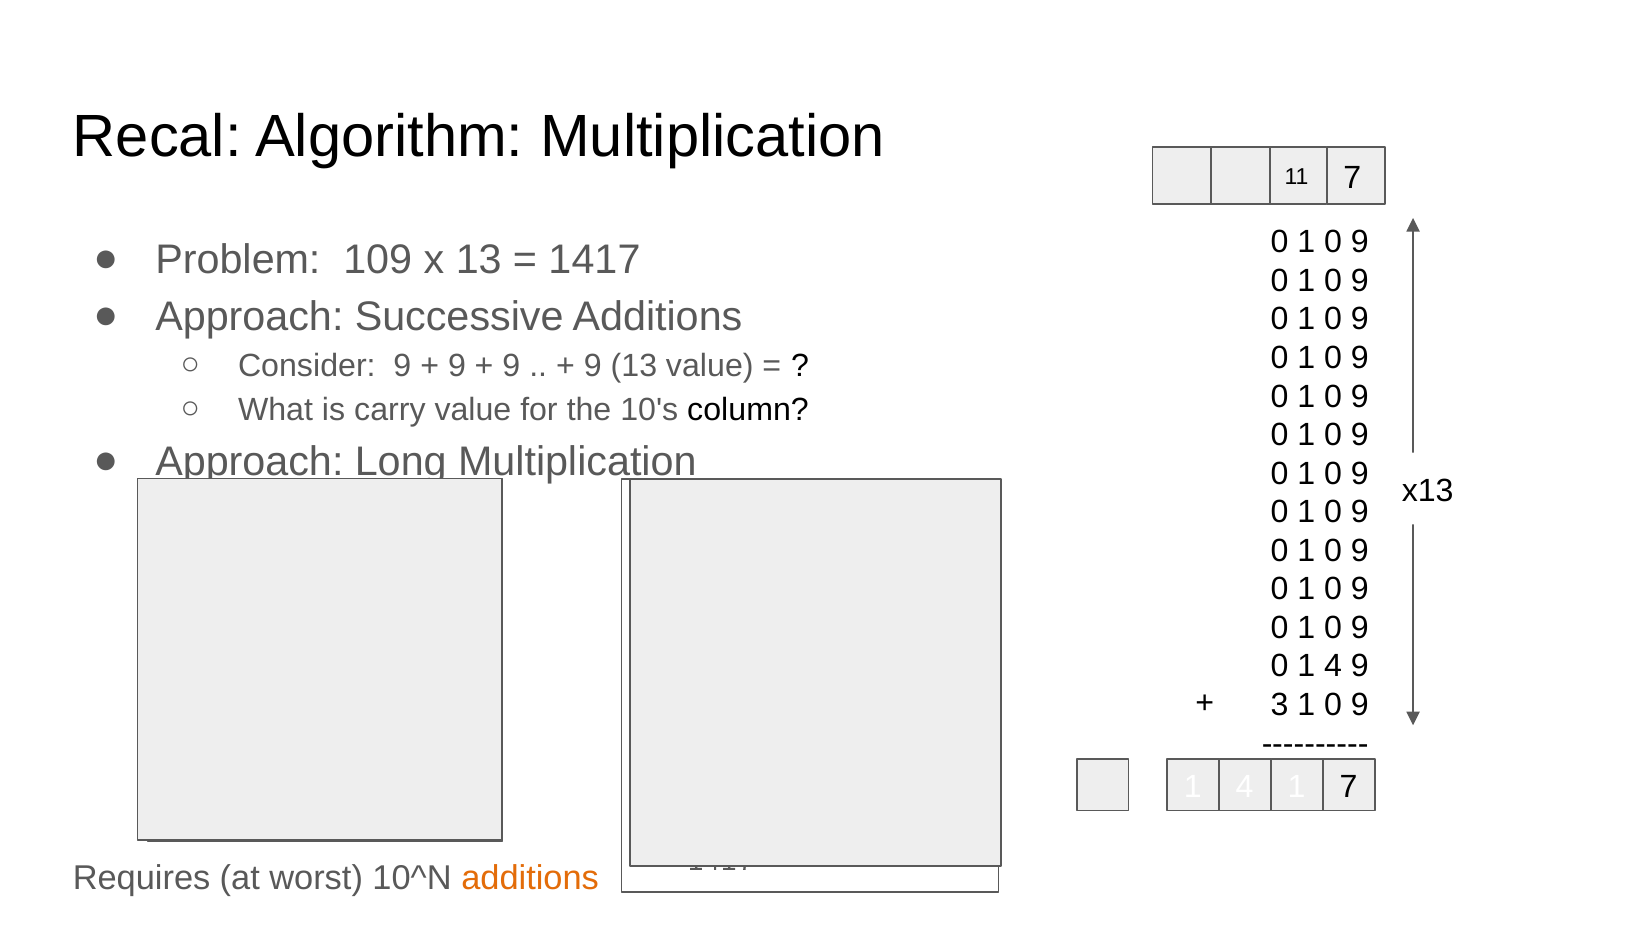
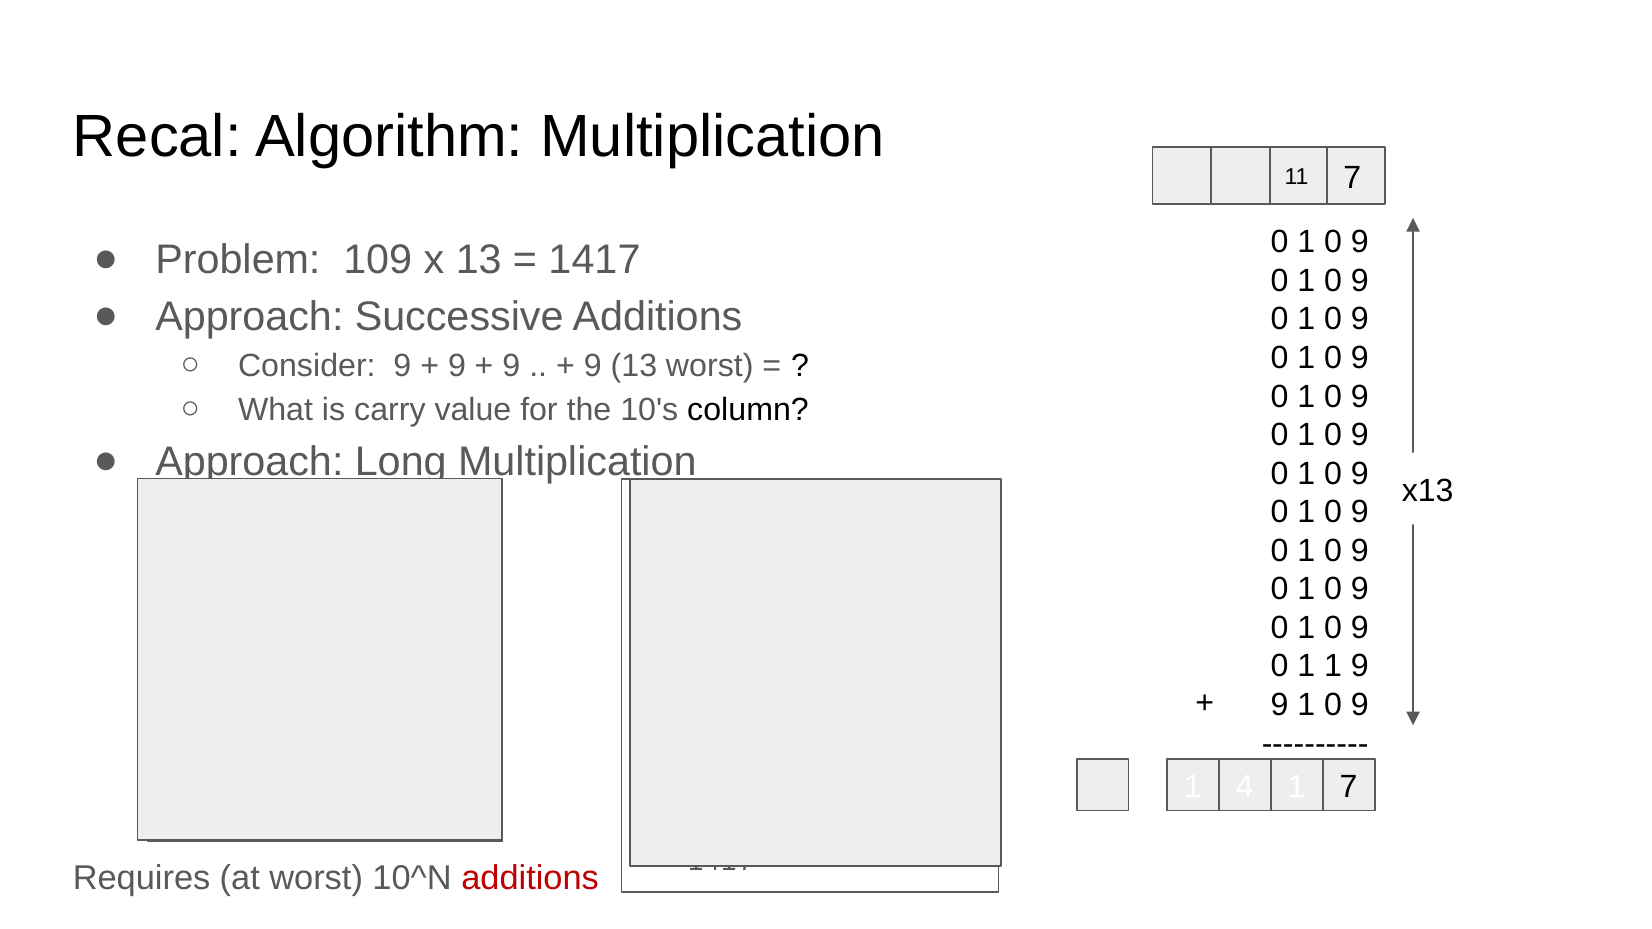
13 value: value -> worst (710, 366)
1 4: 4 -> 1 (1333, 667)
3: 3 -> 9 (1280, 705)
additions colour: orange -> red (530, 879)
